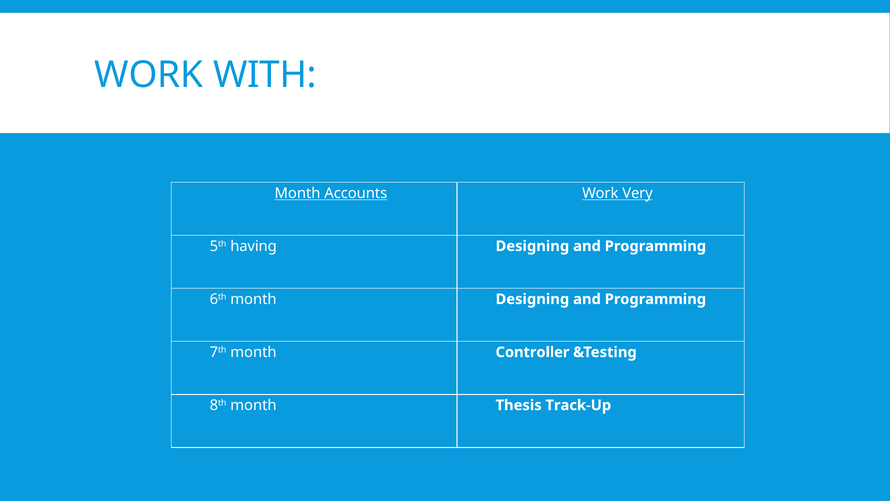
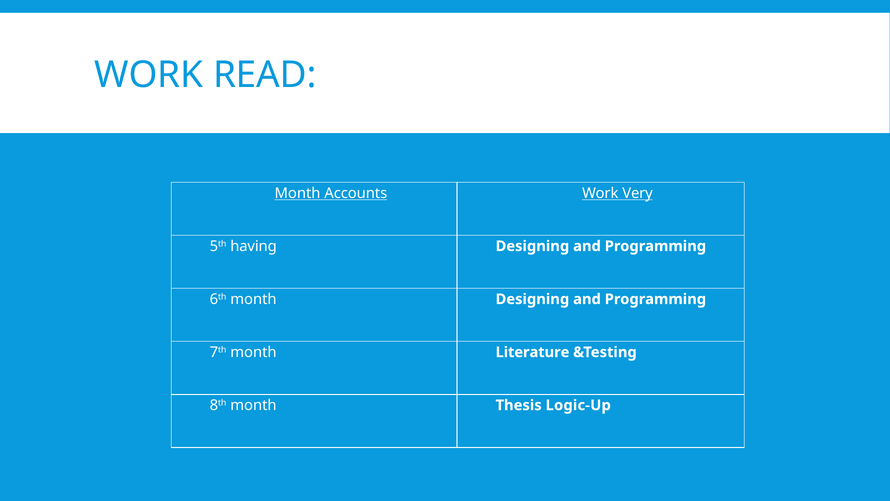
WITH: WITH -> READ (265, 75)
Controller: Controller -> Literature (532, 352)
Track-Up: Track-Up -> Logic-Up (578, 405)
